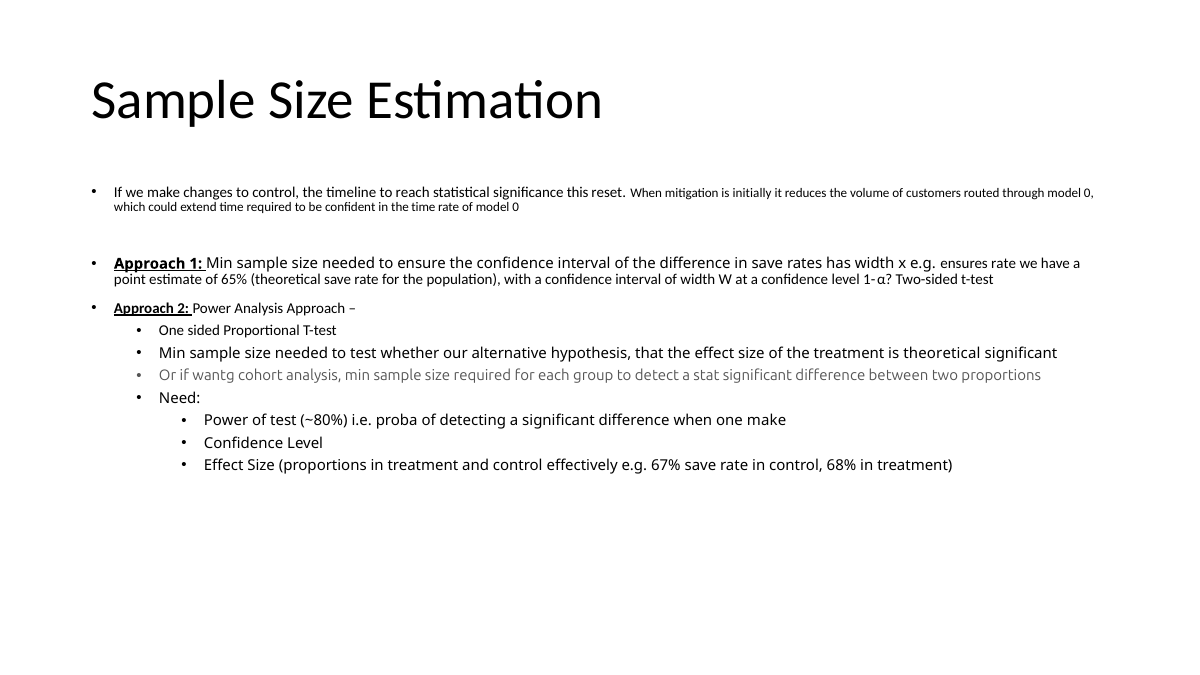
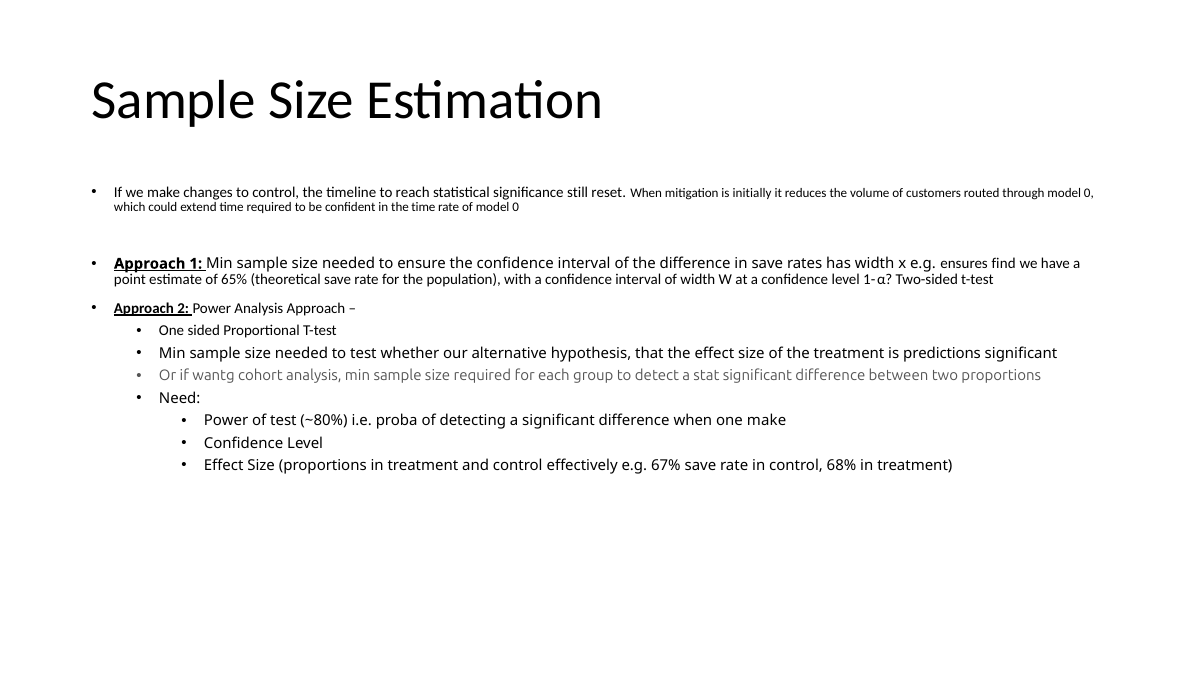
this: this -> still (578, 192)
ensures rate: rate -> find (1004, 264)
is theoretical: theoretical -> predictions (942, 353)
